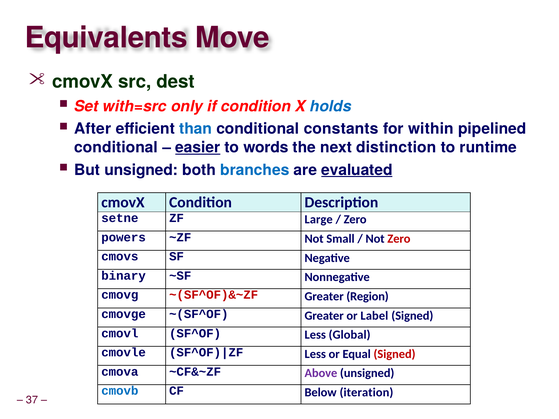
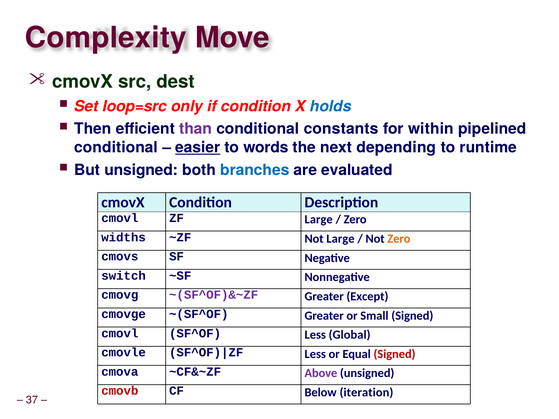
Equivalents: Equivalents -> Complexity (106, 38)
with=src: with=src -> loop=src (135, 106)
After: After -> Then (93, 129)
than colour: blue -> purple (196, 129)
distinction: distinction -> depending (396, 148)
evaluated underline: present -> none (357, 170)
setne: setne -> cmovl (120, 218)
powers: powers -> widths (124, 237)
Not Small: Small -> Large (340, 239)
Zero colour: red -> orange (399, 239)
binary: binary -> switch (124, 276)
~(SF^OF)&~ZF colour: red -> purple (214, 295)
Region: Region -> Except (367, 297)
Label: Label -> Small (374, 316)
cmovb colour: blue -> red (120, 391)
